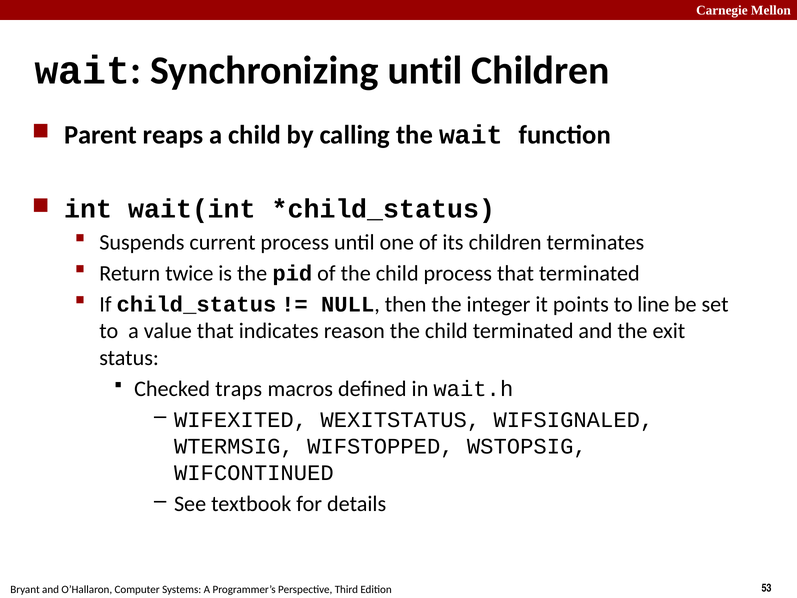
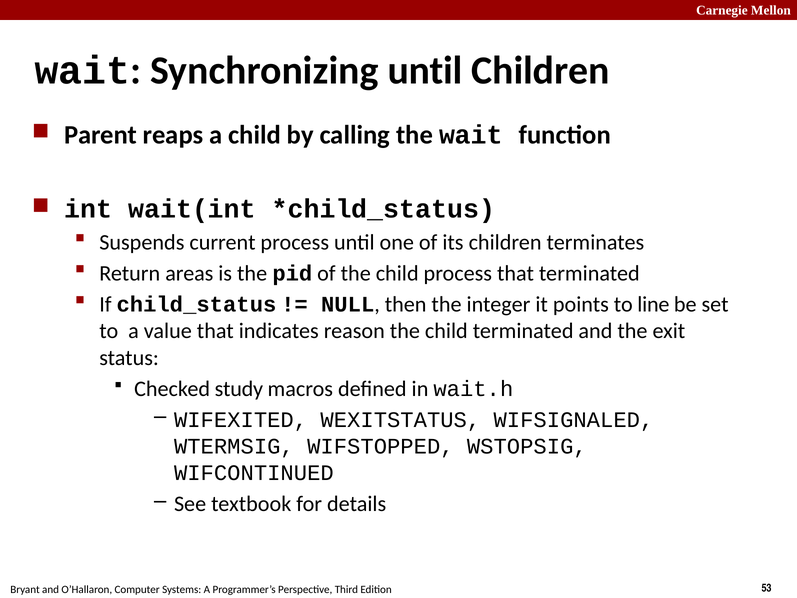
twice: twice -> areas (189, 273)
traps: traps -> study (239, 389)
